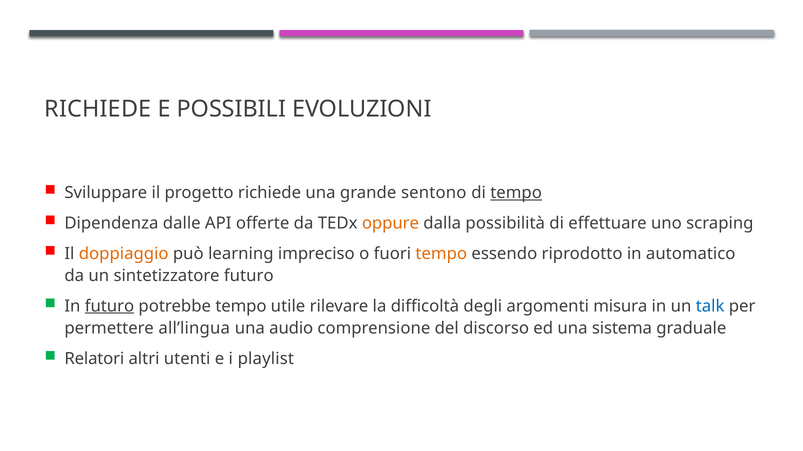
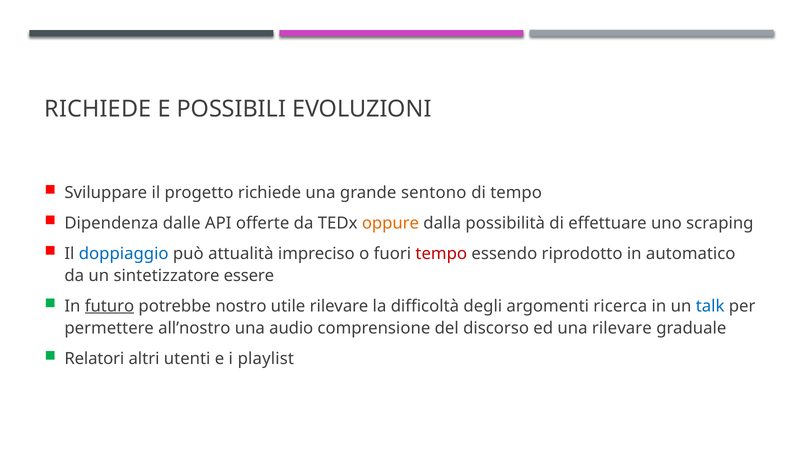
tempo underline: present -> none (516, 193)
doppiaggio colour: orange -> blue (124, 254)
learning: learning -> attualità (241, 254)
tempo colour: orange -> red (441, 254)
sintetizzatore futuro: futuro -> essere (249, 276)
potrebbe tempo: tempo -> nostro (241, 306)
misura: misura -> ricerca (620, 306)
all’lingua: all’lingua -> all’nostro (194, 329)
una sistema: sistema -> rilevare (622, 329)
